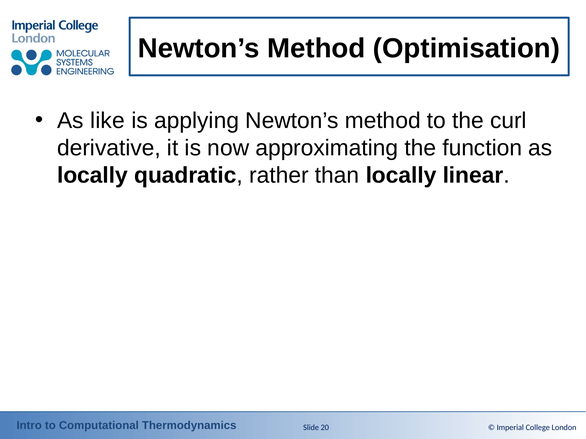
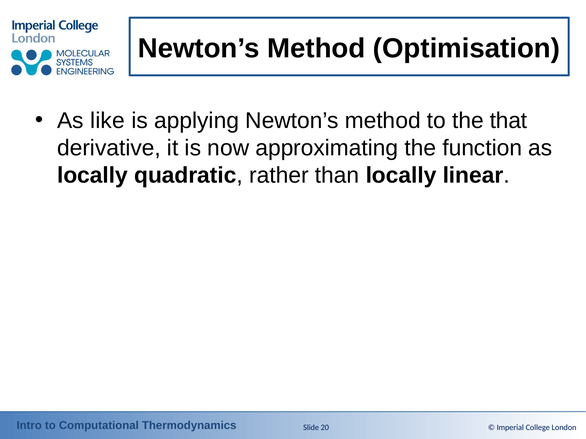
curl: curl -> that (508, 121)
